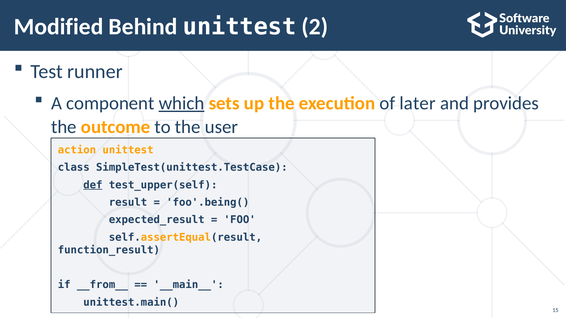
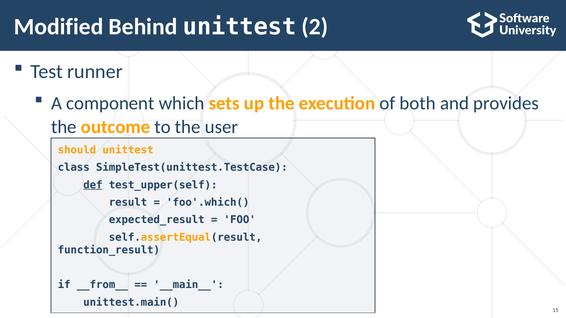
which underline: present -> none (181, 103)
later: later -> both (418, 103)
action: action -> should (77, 150)
foo'.being(: foo'.being( -> foo'.which( (208, 203)
